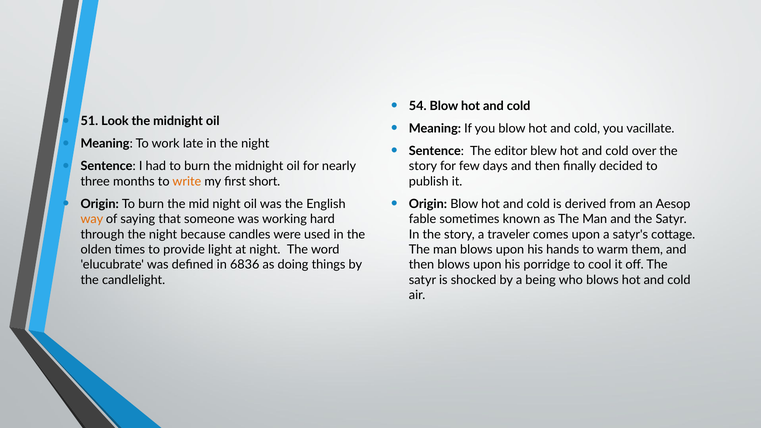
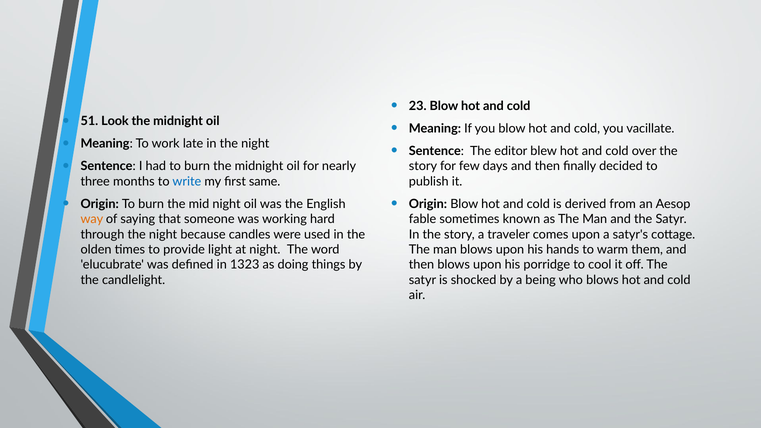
54: 54 -> 23 (418, 106)
write colour: orange -> blue (187, 181)
short: short -> same (265, 181)
6836: 6836 -> 1323 (245, 265)
